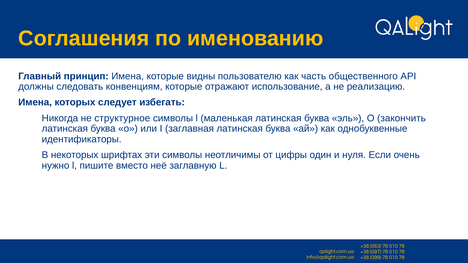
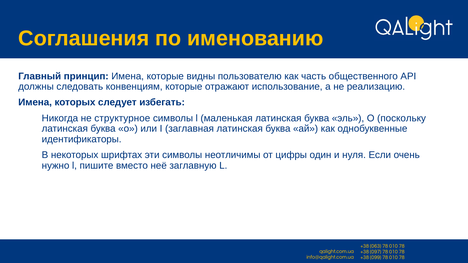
закончить: закончить -> поскольку (402, 118)
